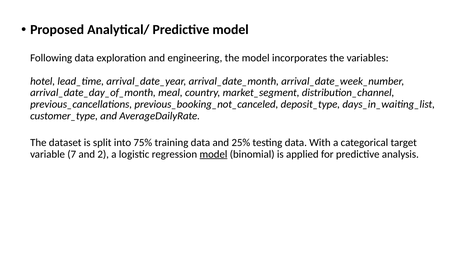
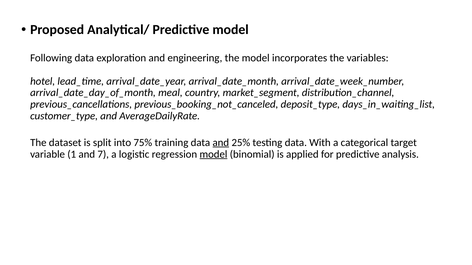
and underline: none -> present (221, 143)
7: 7 -> 1 (72, 154)
2: 2 -> 7 (103, 154)
